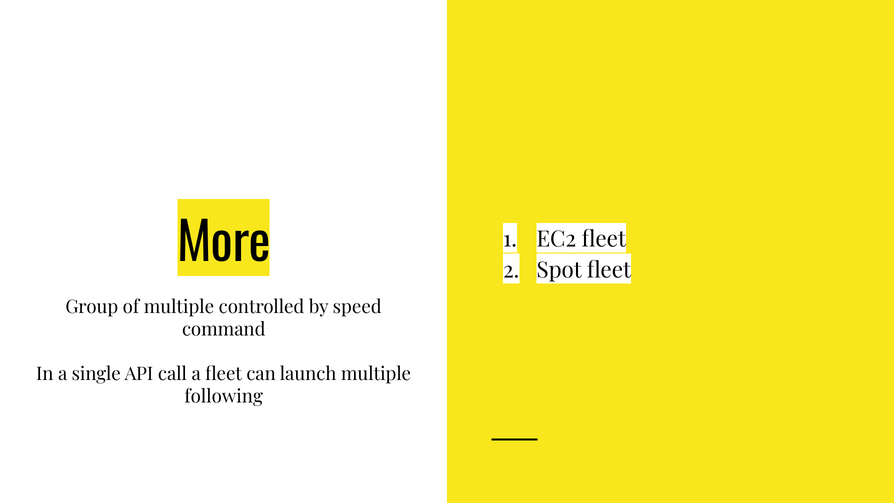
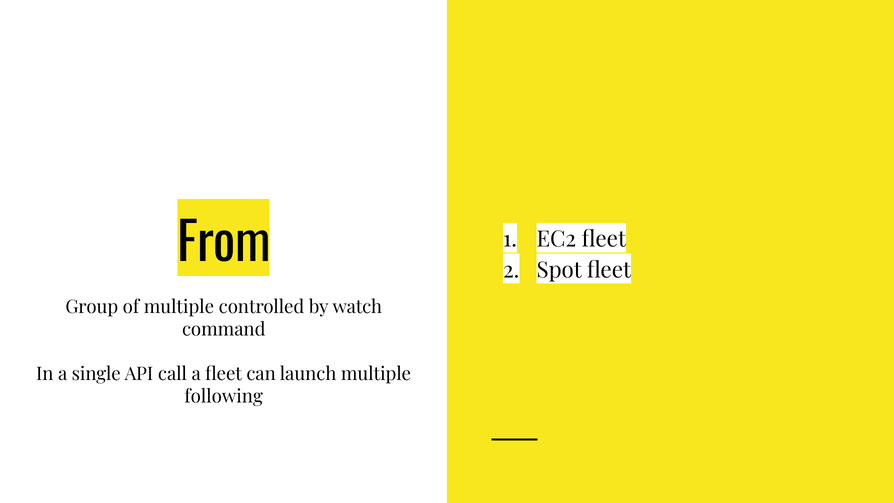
More: More -> From (224, 244)
speed: speed -> watch (357, 307)
